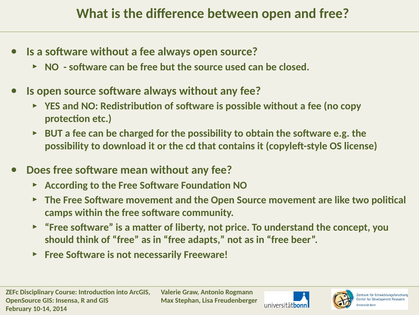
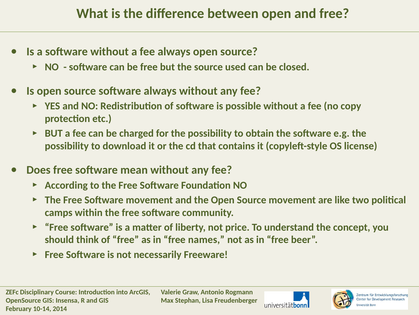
adapts: adapts -> names (206, 239)
